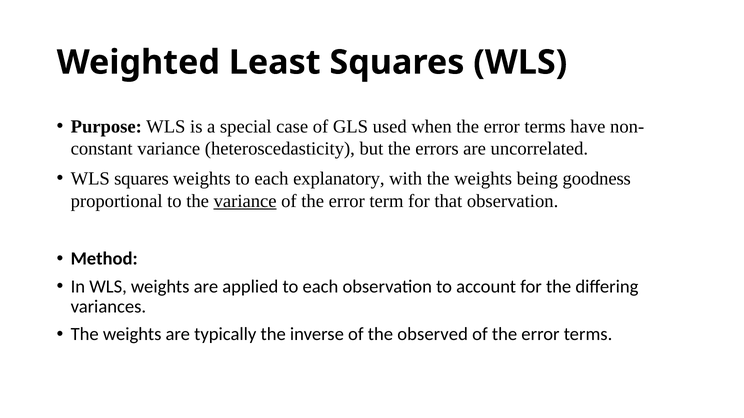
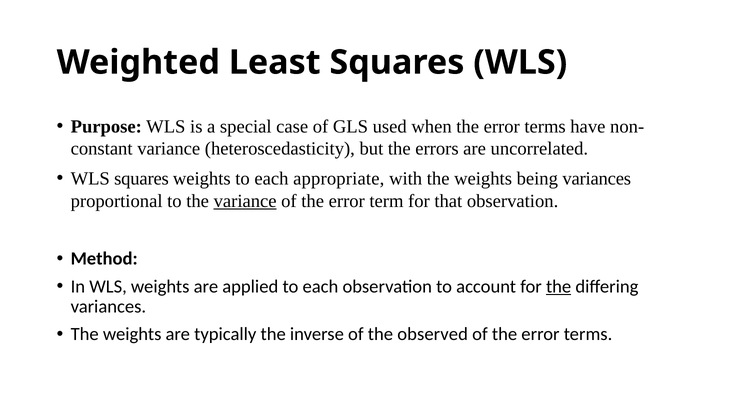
explanatory: explanatory -> appropriate (339, 179)
being goodness: goodness -> variances (597, 179)
the underline: none -> present (559, 287)
